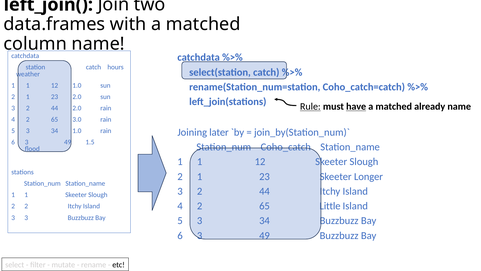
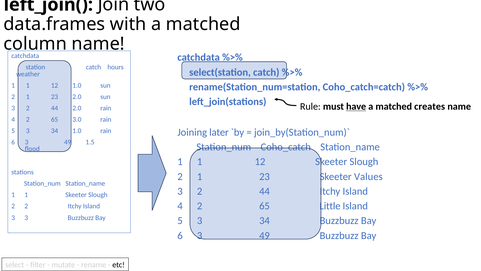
Rule underline: present -> none (310, 106)
already: already -> creates (430, 106)
Longer: Longer -> Values (368, 176)
